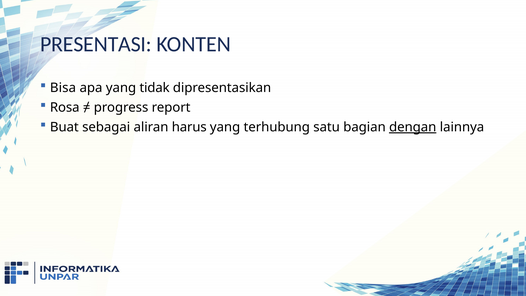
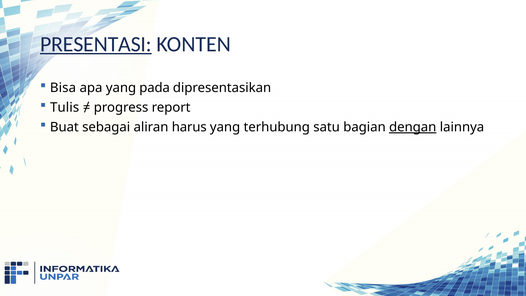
PRESENTASI underline: none -> present (96, 44)
tidak: tidak -> pada (155, 88)
Rosa: Rosa -> Tulis (65, 107)
